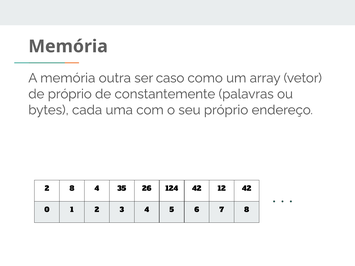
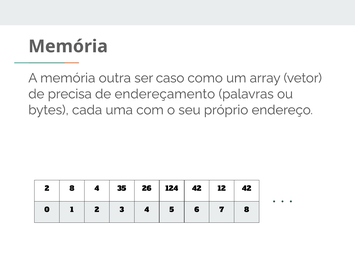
de próprio: próprio -> precisa (70, 94)
constantemente: constantemente -> endereçamento (165, 94)
